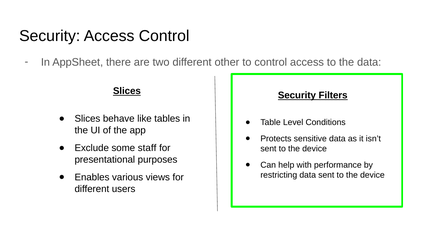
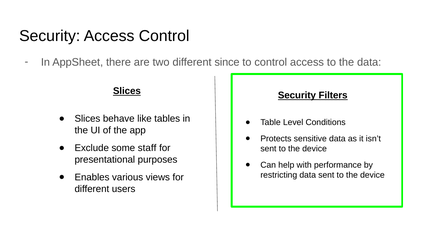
other: other -> since (227, 62)
